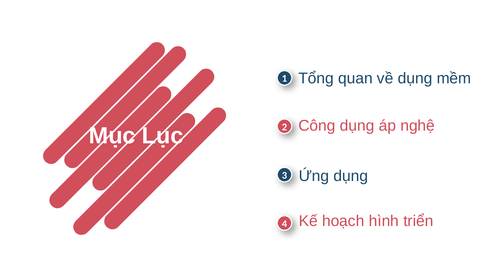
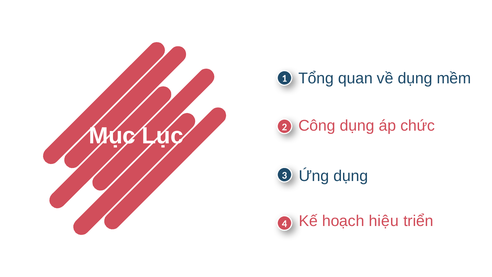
nghệ: nghệ -> chức (418, 126)
hình: hình -> hiệu (384, 221)
